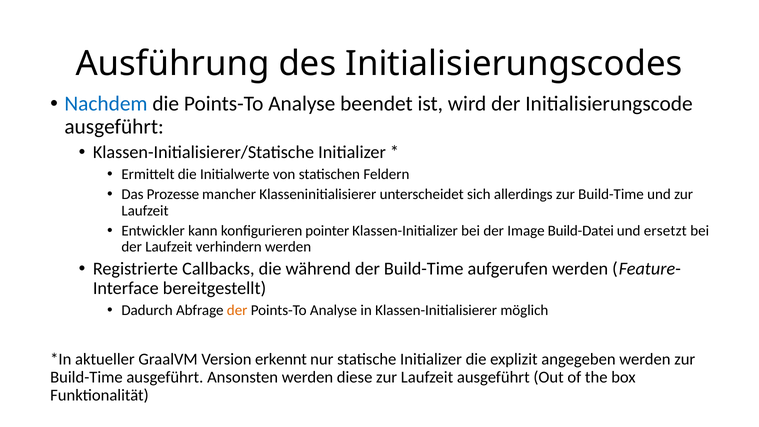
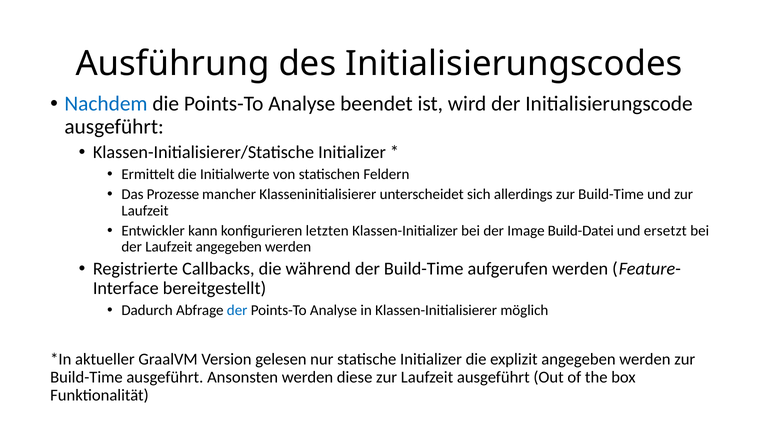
pointer: pointer -> letzten (327, 231)
Laufzeit verhindern: verhindern -> angegeben (229, 247)
der colour: orange -> blue (237, 310)
erkennt: erkennt -> gelesen (281, 359)
